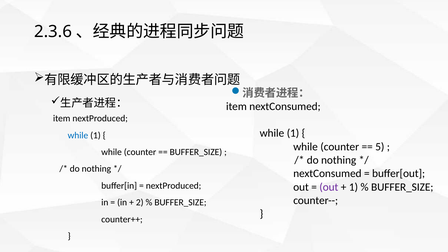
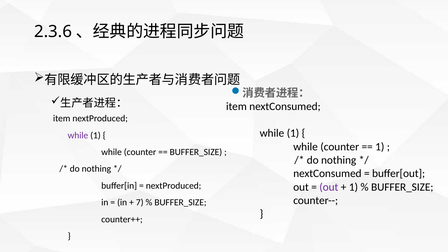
while colour: blue -> purple (78, 135)
5: 5 -> 1 (380, 147)
2: 2 -> 7 (140, 202)
